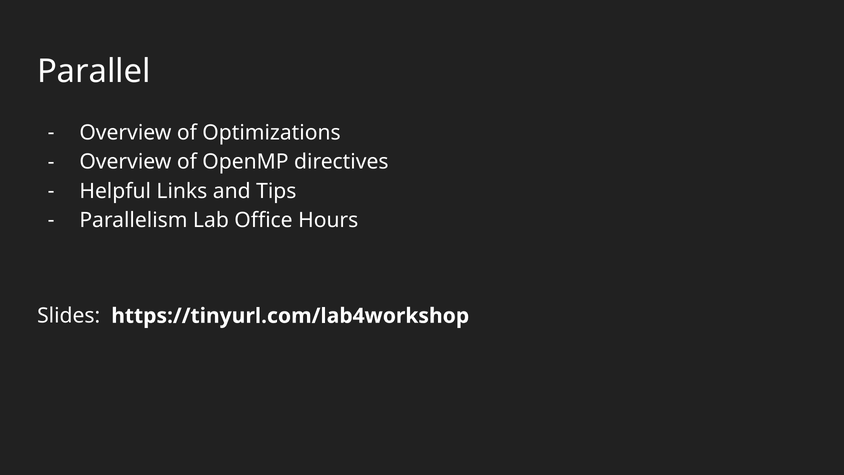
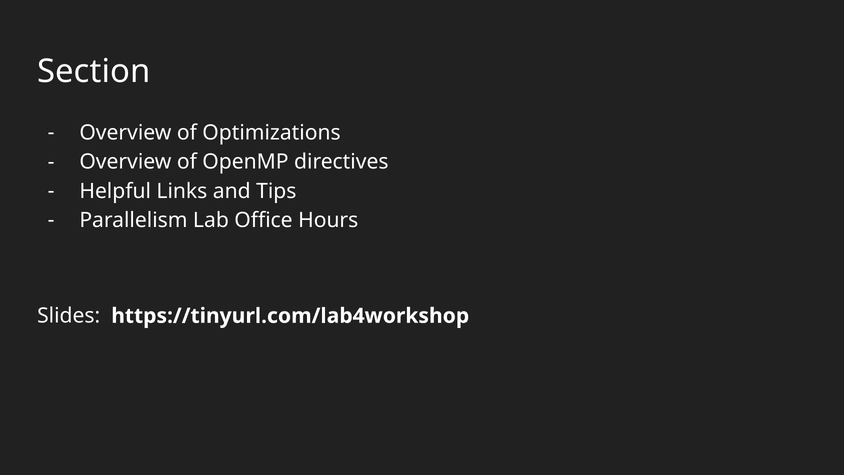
Parallel: Parallel -> Section (94, 72)
